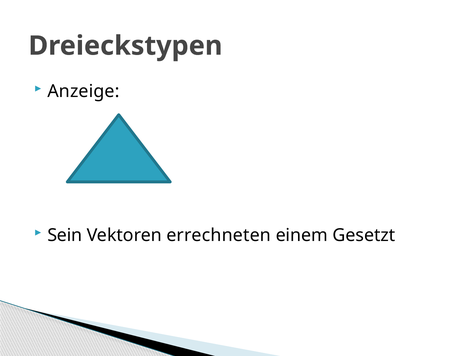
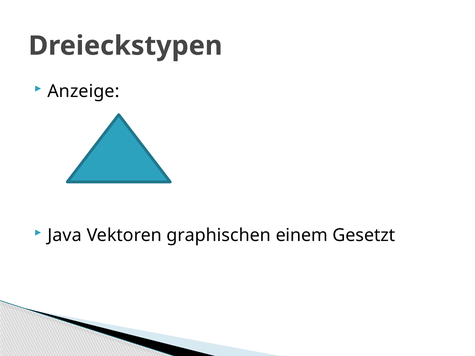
Sein: Sein -> Java (65, 235)
errechneten: errechneten -> graphischen (219, 235)
